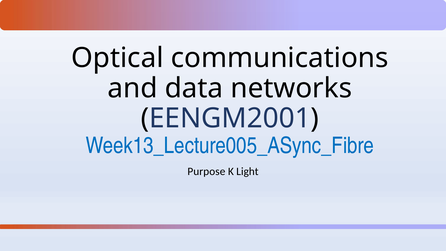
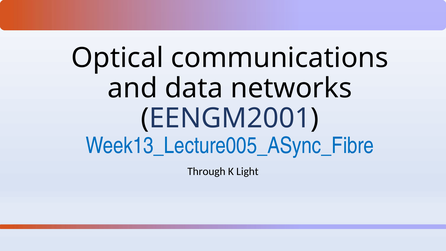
Purpose: Purpose -> Through (206, 171)
